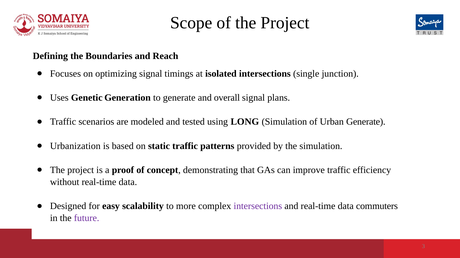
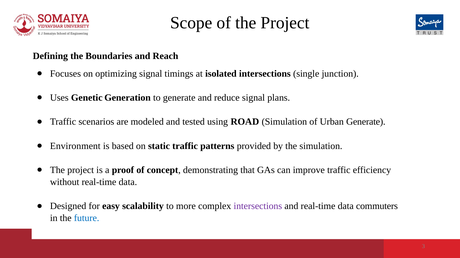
overall: overall -> reduce (227, 98)
LONG: LONG -> ROAD (245, 122)
Urbanization: Urbanization -> Environment (75, 146)
future colour: purple -> blue (87, 219)
